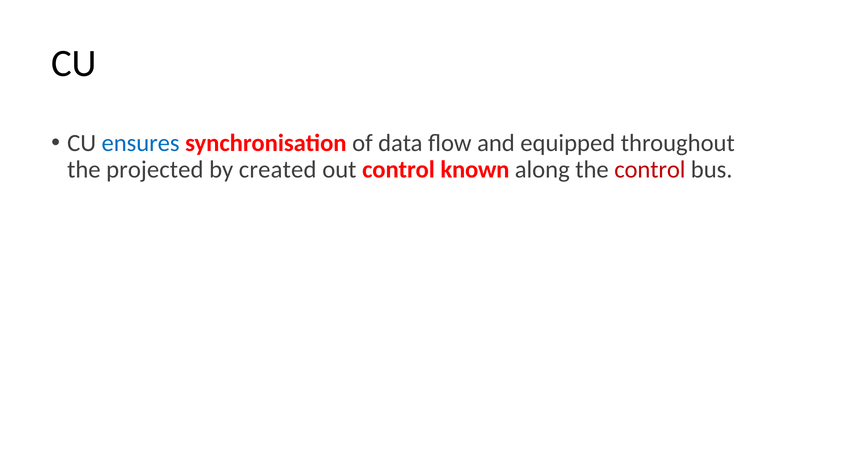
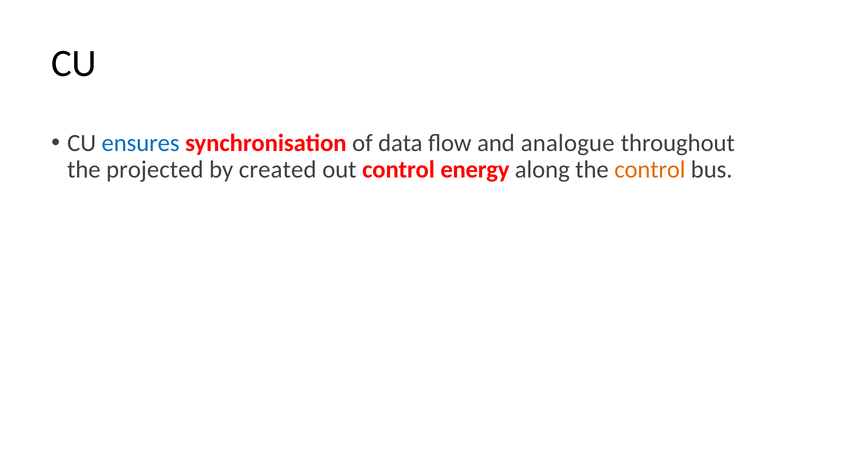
equipped: equipped -> analogue (568, 143)
known: known -> energy (475, 170)
control colour: red -> orange (650, 170)
